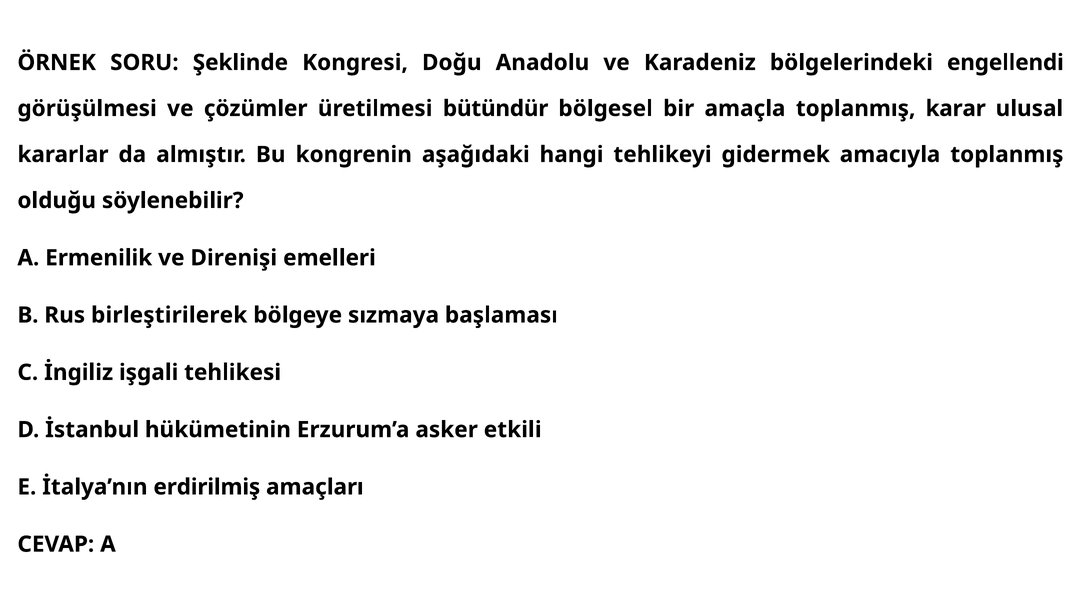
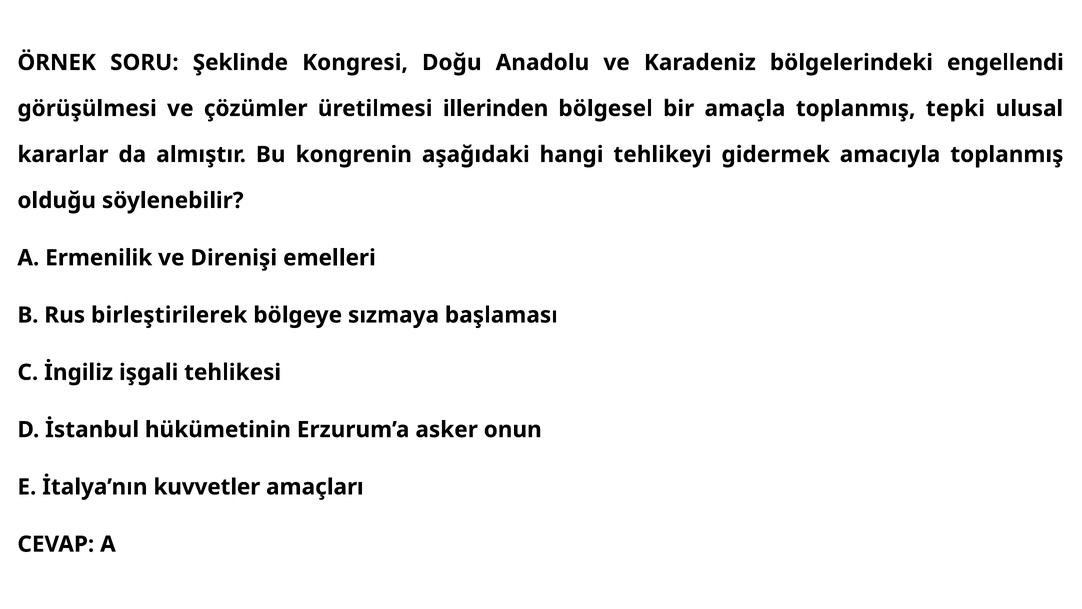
bütündür: bütündür -> illerinden (496, 108)
karar: karar -> tepki (955, 108)
etkili: etkili -> onun (513, 429)
erdirilmiş: erdirilmiş -> kuvvetler (207, 487)
